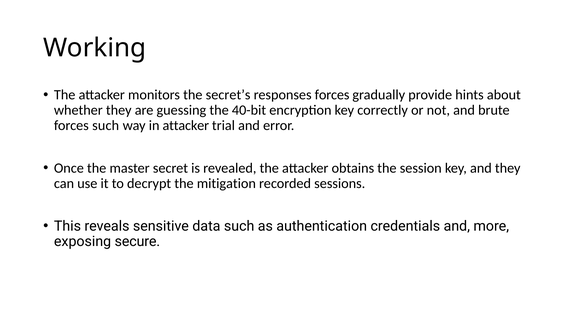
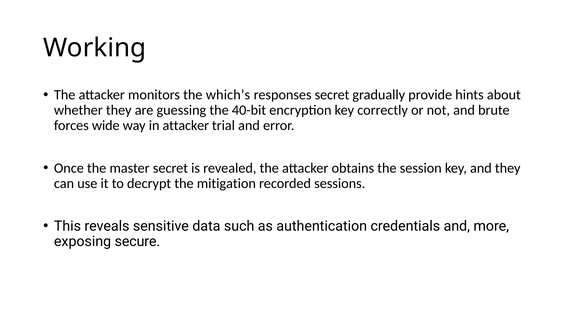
secret’s: secret’s -> which’s (228, 95)
responses forces: forces -> secret (332, 95)
forces such: such -> wide (106, 125)
